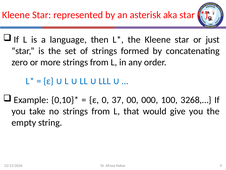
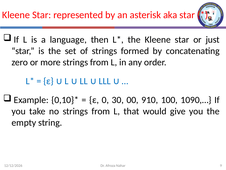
37: 37 -> 30 (118, 100)
000: 000 -> 910 (150, 100)
3268,…: 3268,… -> 1090,… (196, 100)
